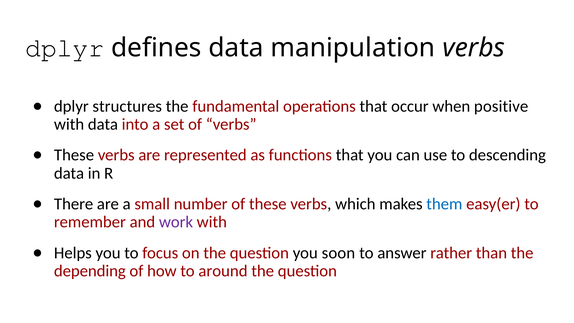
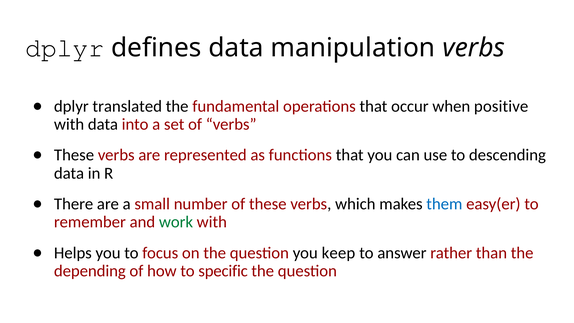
structures: structures -> translated (127, 106)
work colour: purple -> green (176, 222)
soon: soon -> keep (338, 253)
around: around -> specific (223, 271)
